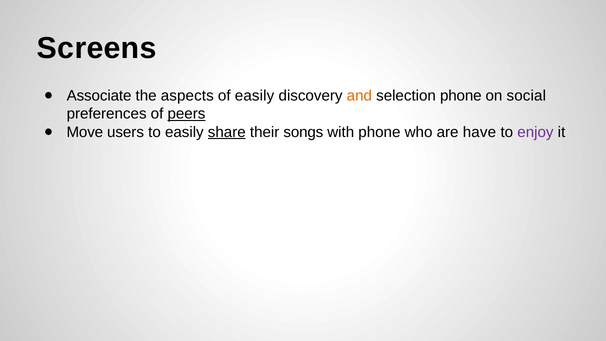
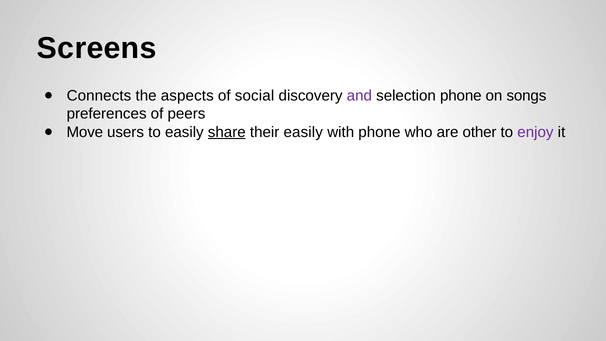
Associate: Associate -> Connects (99, 96)
of easily: easily -> social (255, 96)
and colour: orange -> purple (359, 96)
social: social -> songs (526, 96)
peers underline: present -> none (186, 114)
their songs: songs -> easily (303, 132)
have: have -> other (480, 132)
